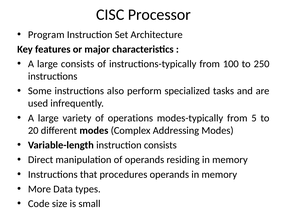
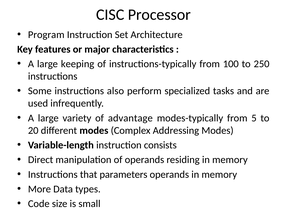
large consists: consists -> keeping (78, 64)
operations: operations -> advantage (130, 118)
procedures: procedures -> parameters (123, 175)
